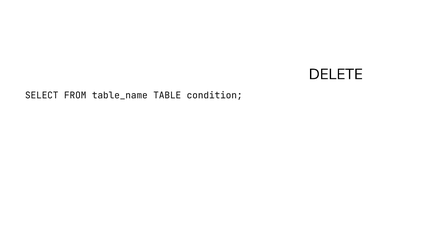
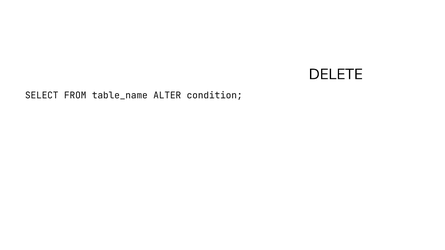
TABLE: TABLE -> ALTER (167, 96)
